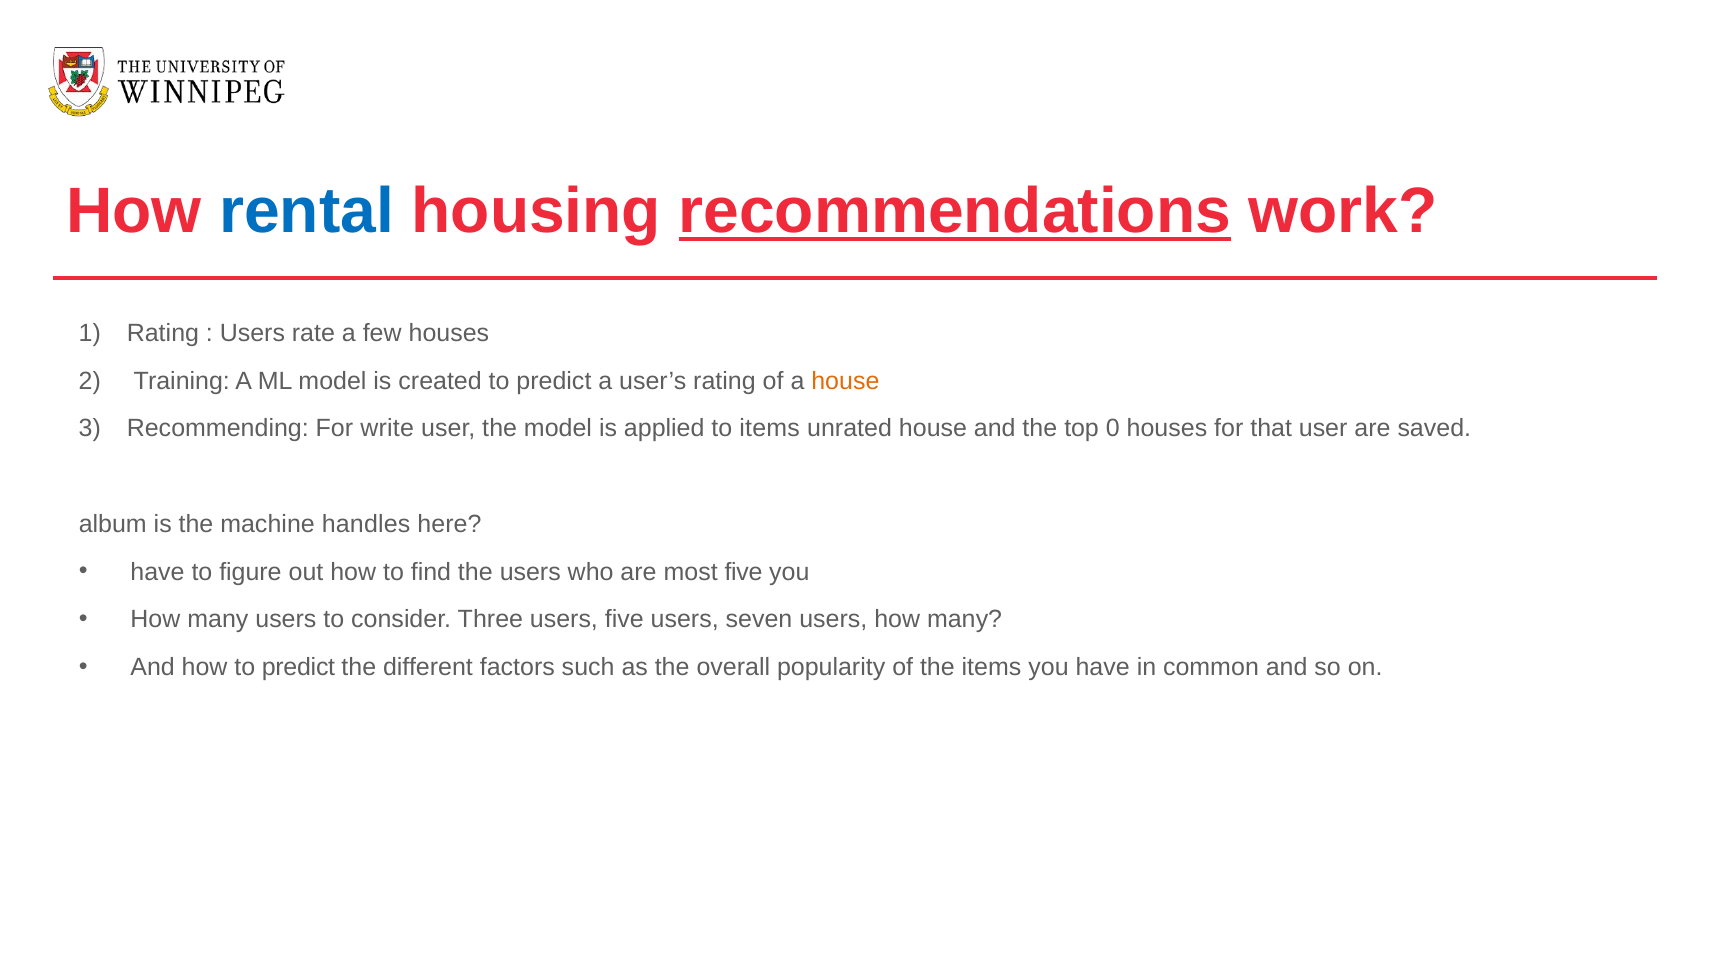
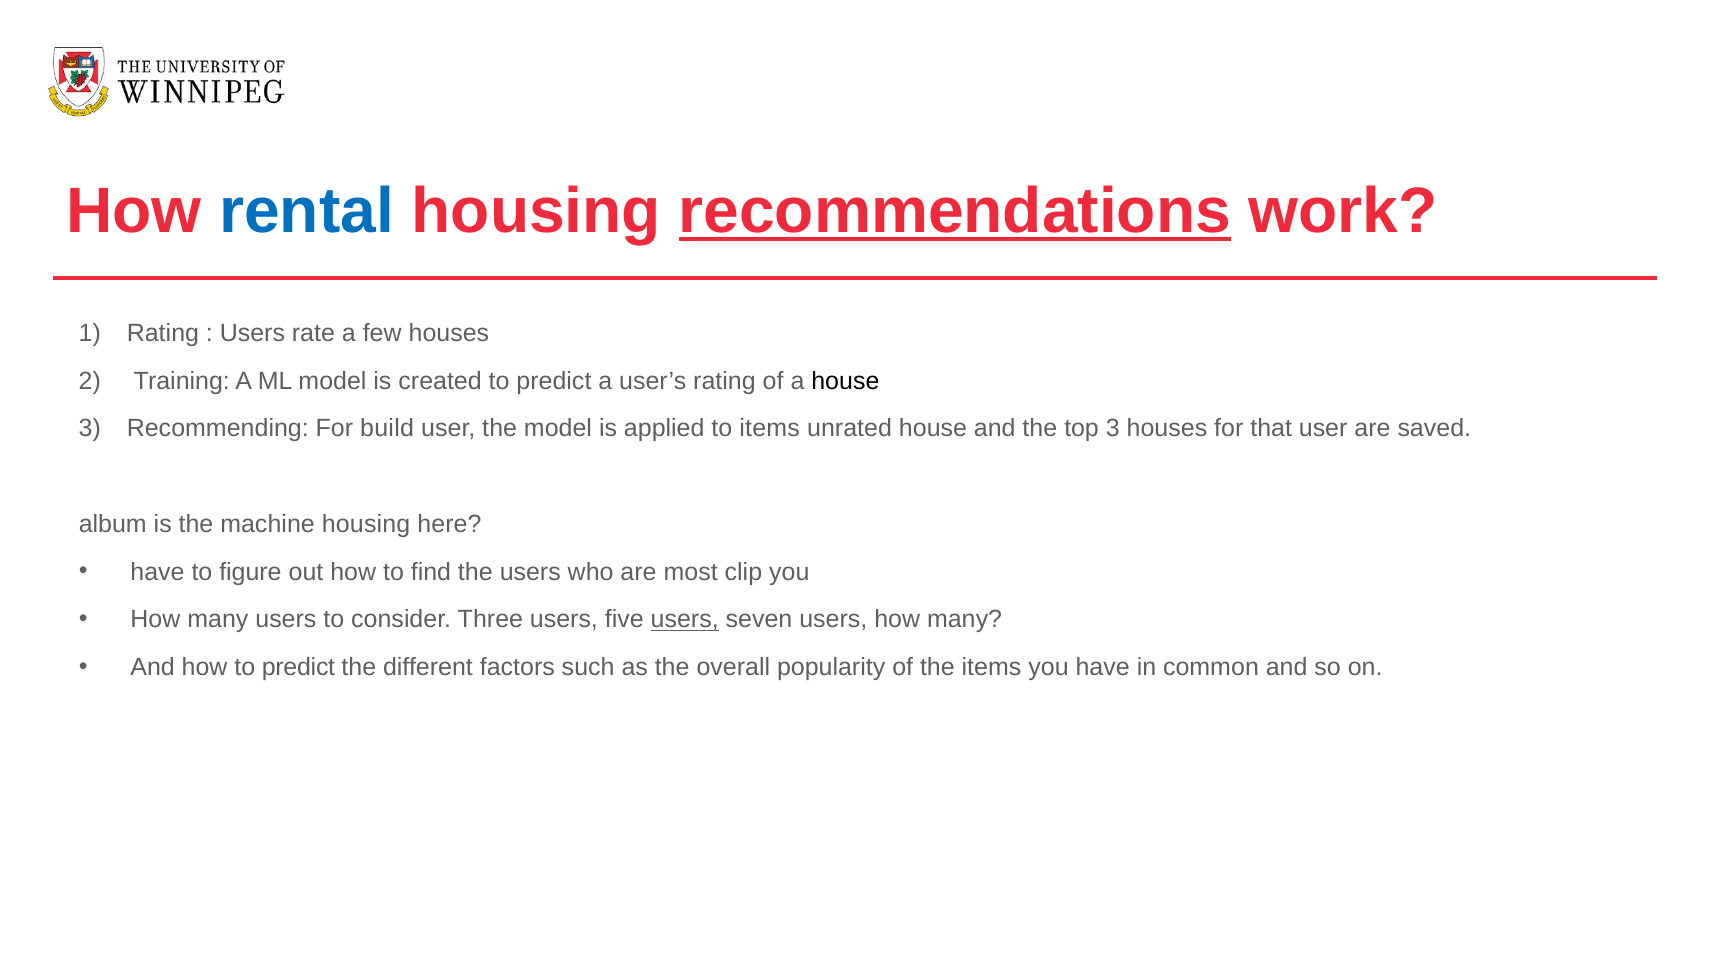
house colour: orange -> black (845, 381)
write: write -> build (387, 429)
top 0: 0 -> 3 (1113, 429)
machine handles: handles -> housing (366, 524)
most five: five -> clip (743, 572)
users underline: none -> present (685, 620)
